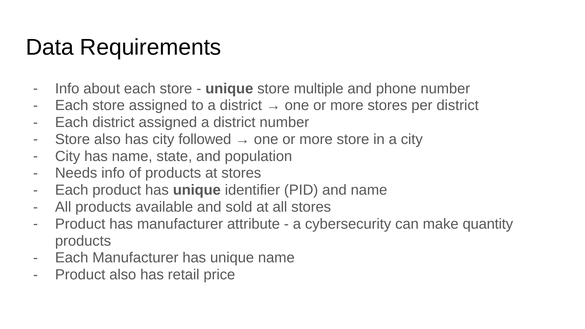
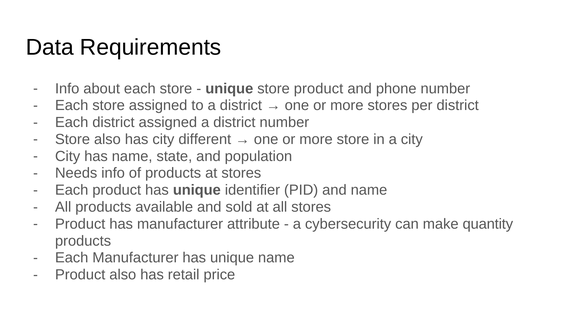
store multiple: multiple -> product (319, 89)
followed: followed -> different (205, 139)
